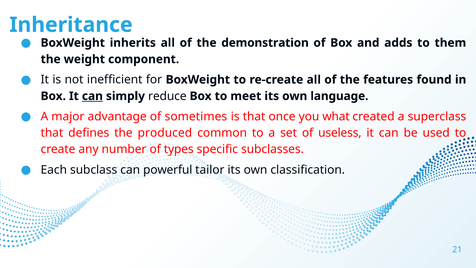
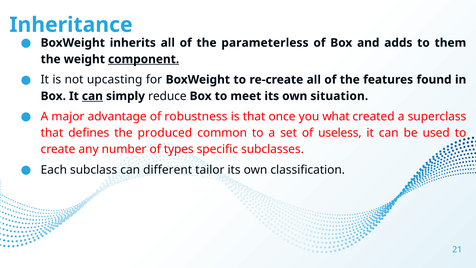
demonstration: demonstration -> parameterless (265, 43)
component underline: none -> present (144, 59)
inefficient: inefficient -> upcasting (115, 80)
language: language -> situation (339, 96)
sometimes: sometimes -> robustness (196, 116)
powerful: powerful -> different (168, 170)
